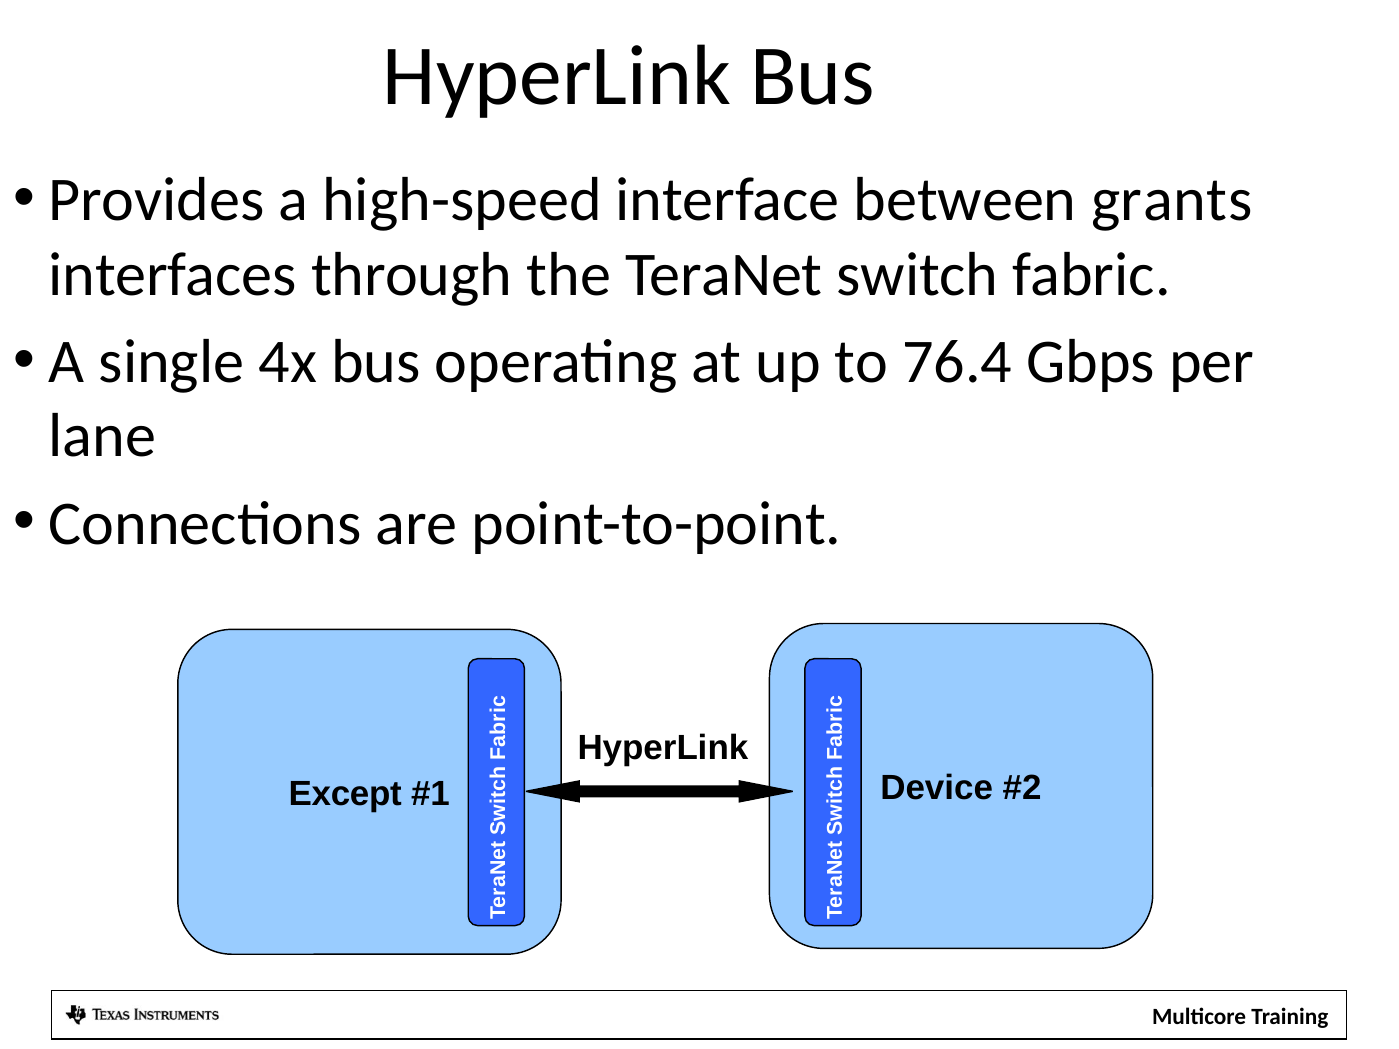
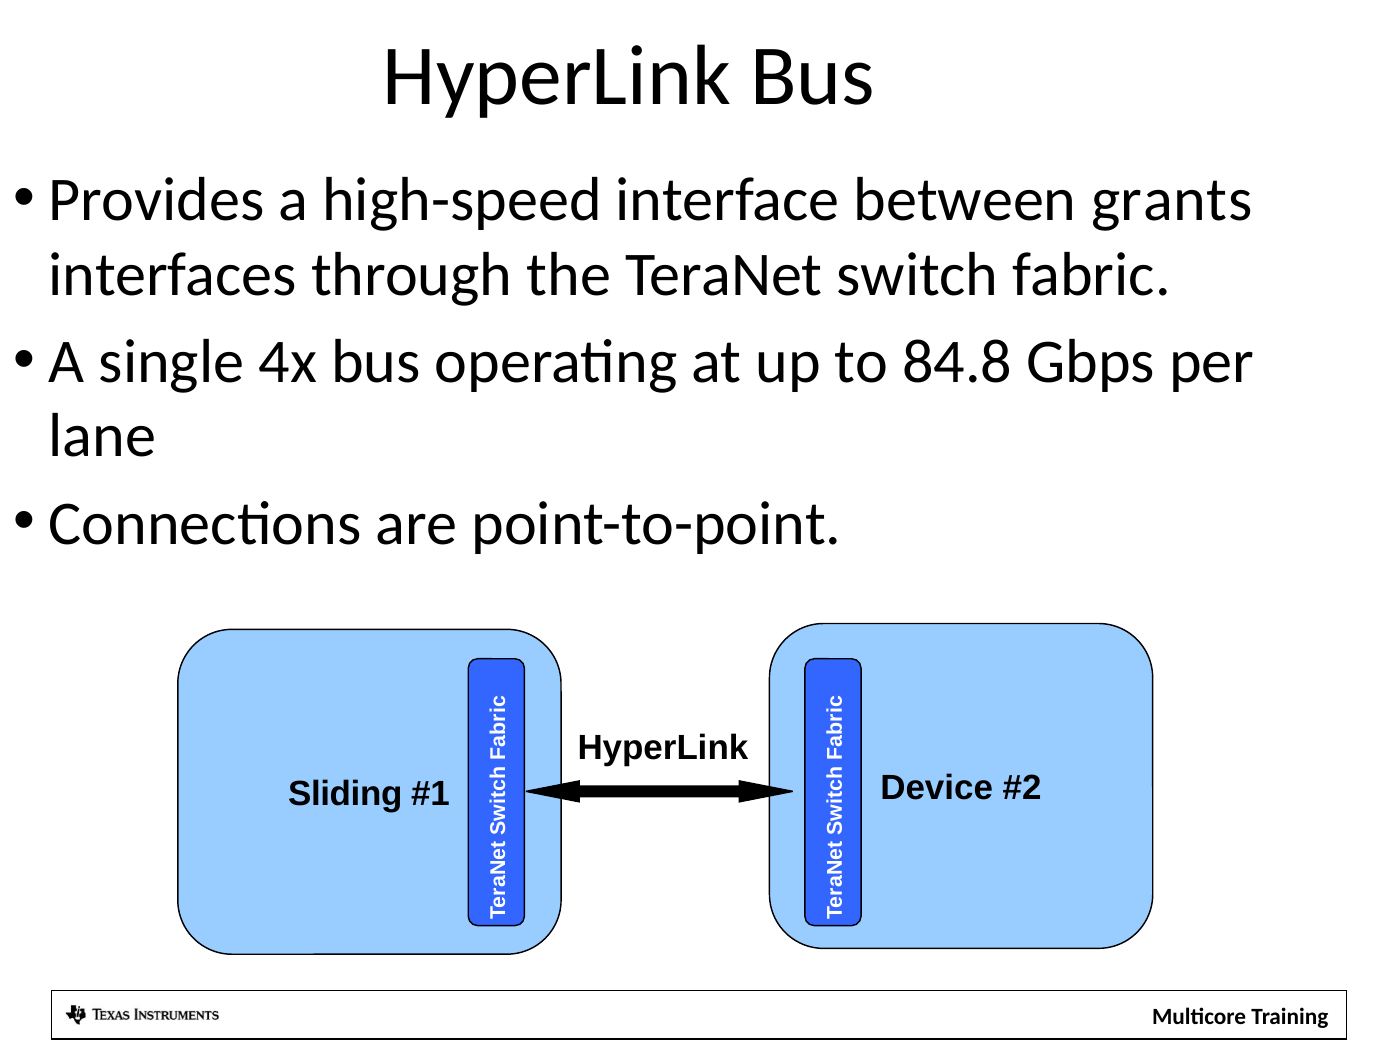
76.4: 76.4 -> 84.8 (957, 362)
Except: Except -> Sliding (345, 794)
